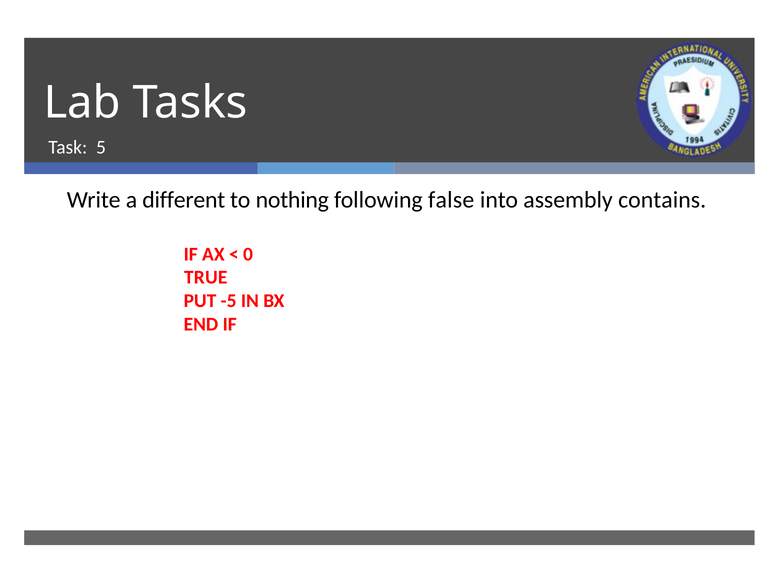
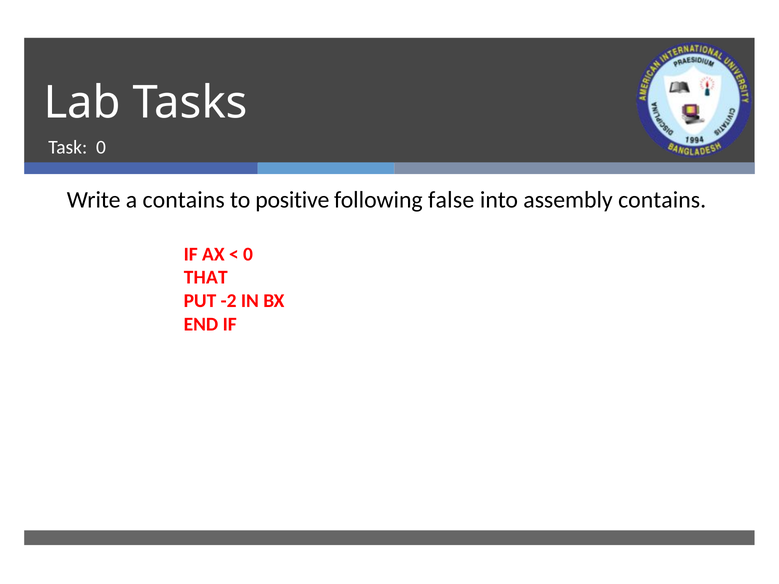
Task 5: 5 -> 0 (101, 148)
a different: different -> contains (184, 200)
nothing: nothing -> positive (292, 200)
TRUE: TRUE -> THAT (206, 278)
-5: -5 -> -2 (229, 301)
